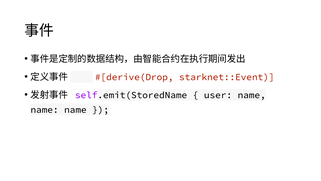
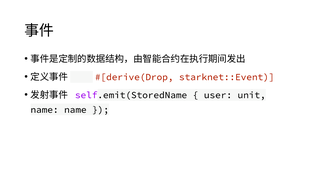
user name: name -> unit (252, 95)
